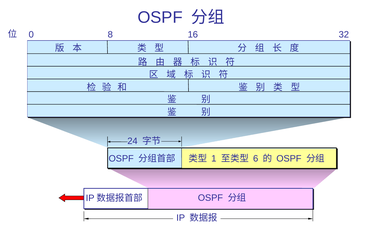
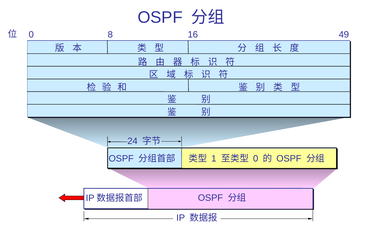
32: 32 -> 49 (344, 34)
6: 6 -> 0 (256, 158)
